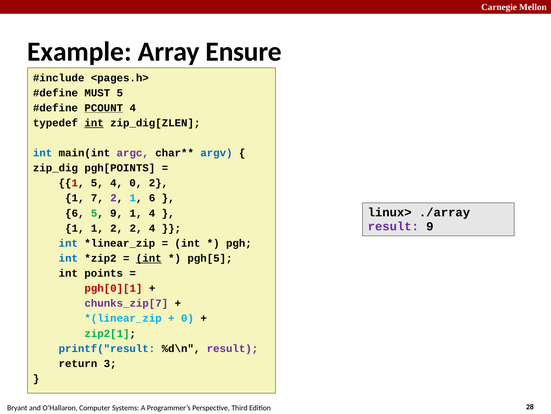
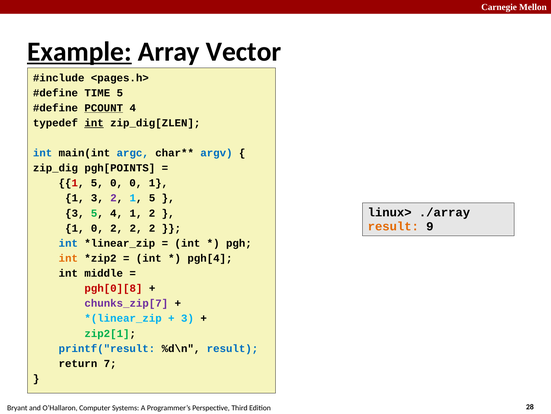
Example underline: none -> present (79, 52)
Ensure: Ensure -> Vector (244, 52)
MUST: MUST -> TIME (97, 93)
argc colour: purple -> blue (133, 153)
5 4: 4 -> 0 (117, 183)
0 2: 2 -> 1 (158, 183)
1 7: 7 -> 3 (97, 198)
2 1 6: 6 -> 5 (152, 198)
6: 6 -> 3 (75, 213)
5 9: 9 -> 4 (117, 213)
1 4: 4 -> 2 (152, 213)
result colour: purple -> orange (393, 226)
1 1: 1 -> 0 (97, 228)
2 2 4: 4 -> 2 (152, 228)
int colour: blue -> orange (68, 258)
int underline: present -> none (149, 258)
pgh[5: pgh[5 -> pgh[4 (210, 258)
points: points -> middle (104, 273)
pgh[0][1: pgh[0][1 -> pgh[0][8 (113, 288)
0: 0 -> 3 (188, 318)
result colour: purple -> blue (232, 348)
3: 3 -> 7 (110, 363)
